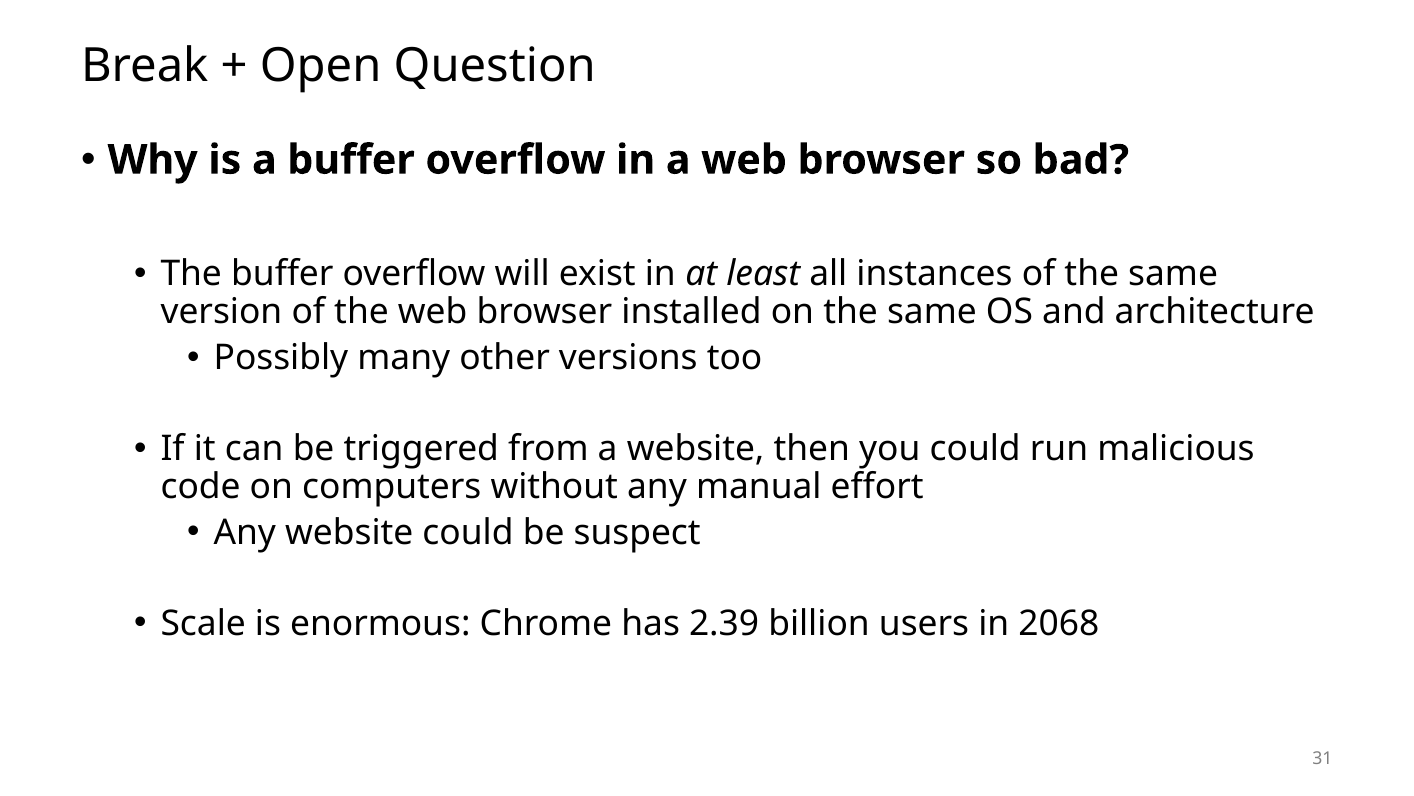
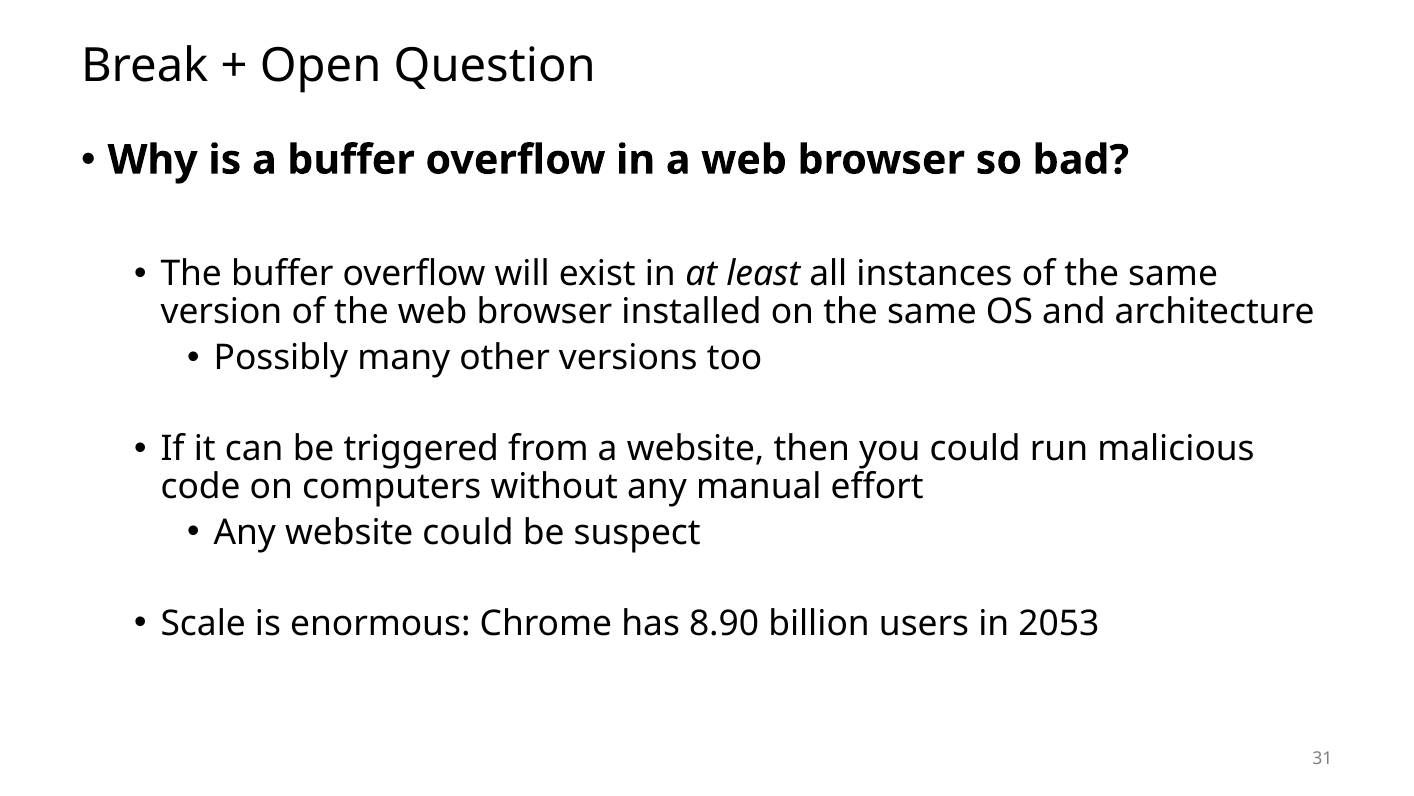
2.39: 2.39 -> 8.90 (724, 623)
2068: 2068 -> 2053 (1059, 623)
